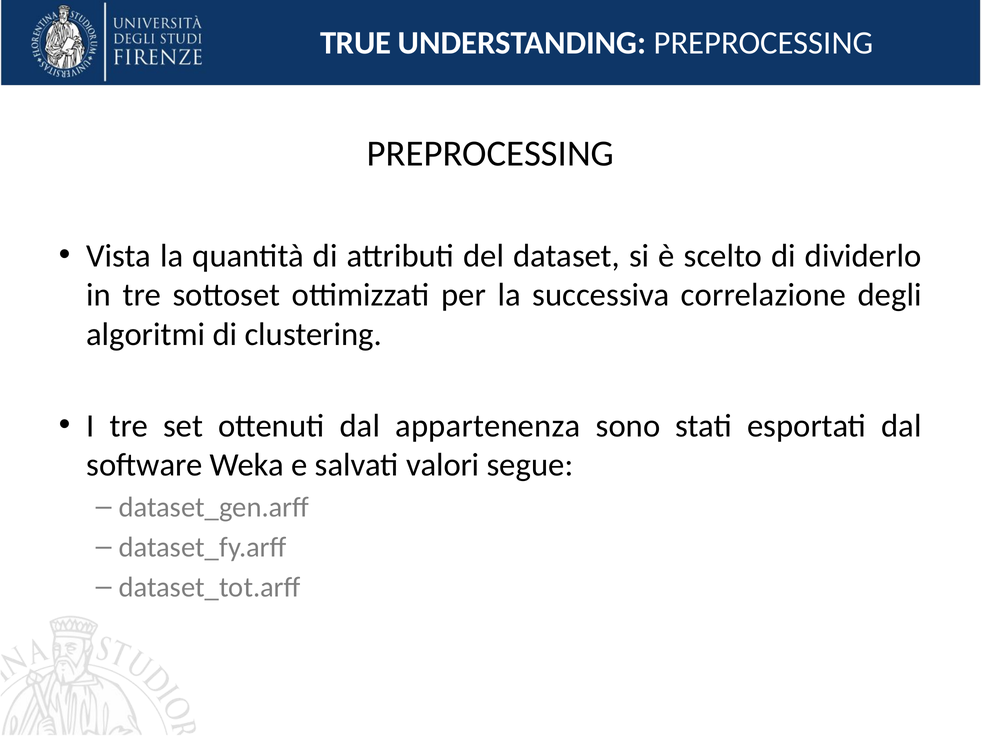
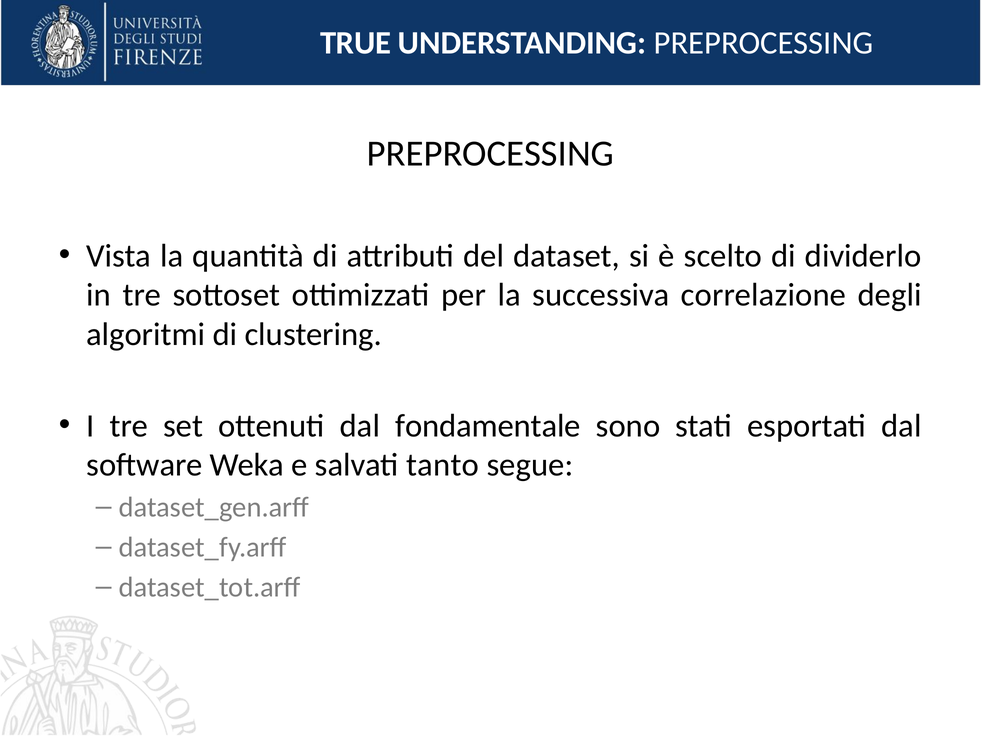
appartenenza: appartenenza -> fondamentale (488, 426)
valori: valori -> tanto (443, 465)
